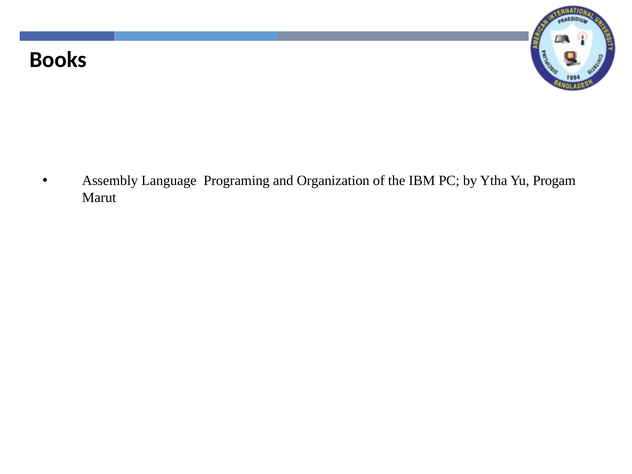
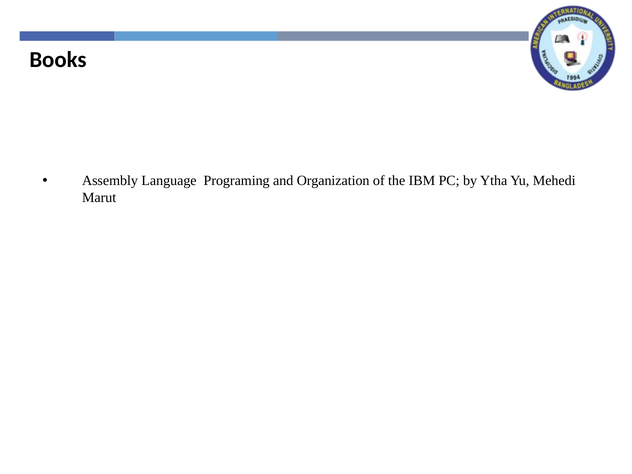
Progam: Progam -> Mehedi (554, 181)
